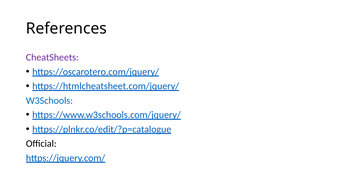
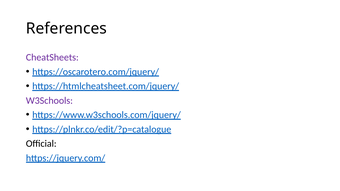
W3Schools colour: blue -> purple (49, 101)
